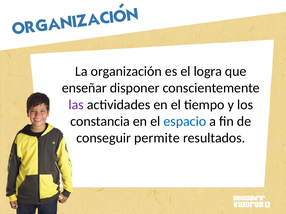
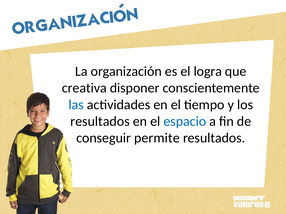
enseñar: enseñar -> creativa (84, 88)
las colour: purple -> blue (76, 105)
constancia: constancia -> resultados (100, 122)
